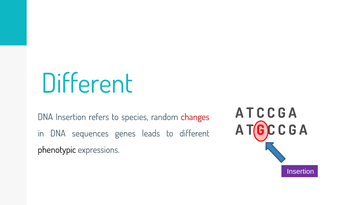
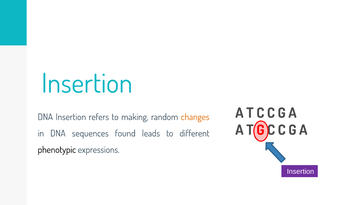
Different: Different -> Insertion (87, 84)
species: species -> making (135, 117)
changes colour: red -> orange (195, 117)
genes: genes -> found (125, 133)
